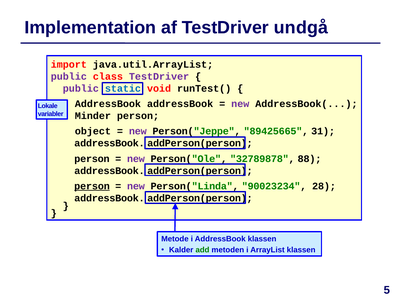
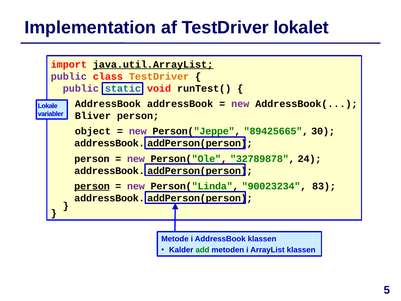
undgå: undgå -> lokalet (301, 28)
java.util.ArrayList underline: none -> present (153, 64)
TestDriver colour: purple -> orange (159, 76)
Minder: Minder -> Bliver (93, 116)
31: 31 -> 30 (323, 131)
88: 88 -> 24 (310, 159)
28: 28 -> 83 (324, 186)
